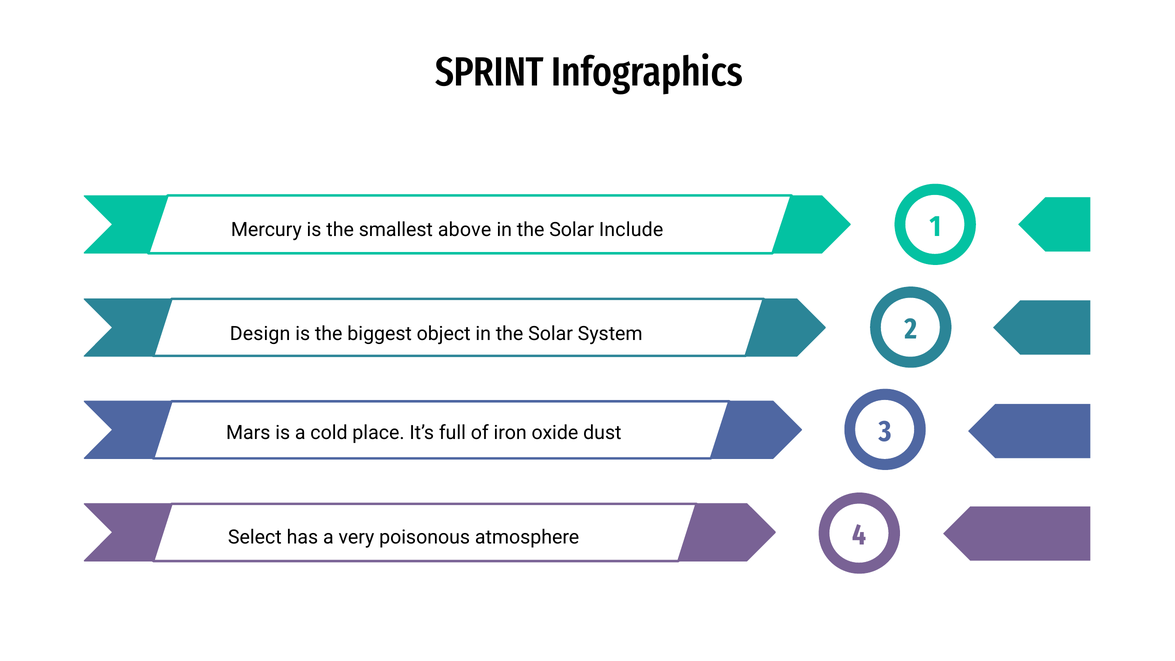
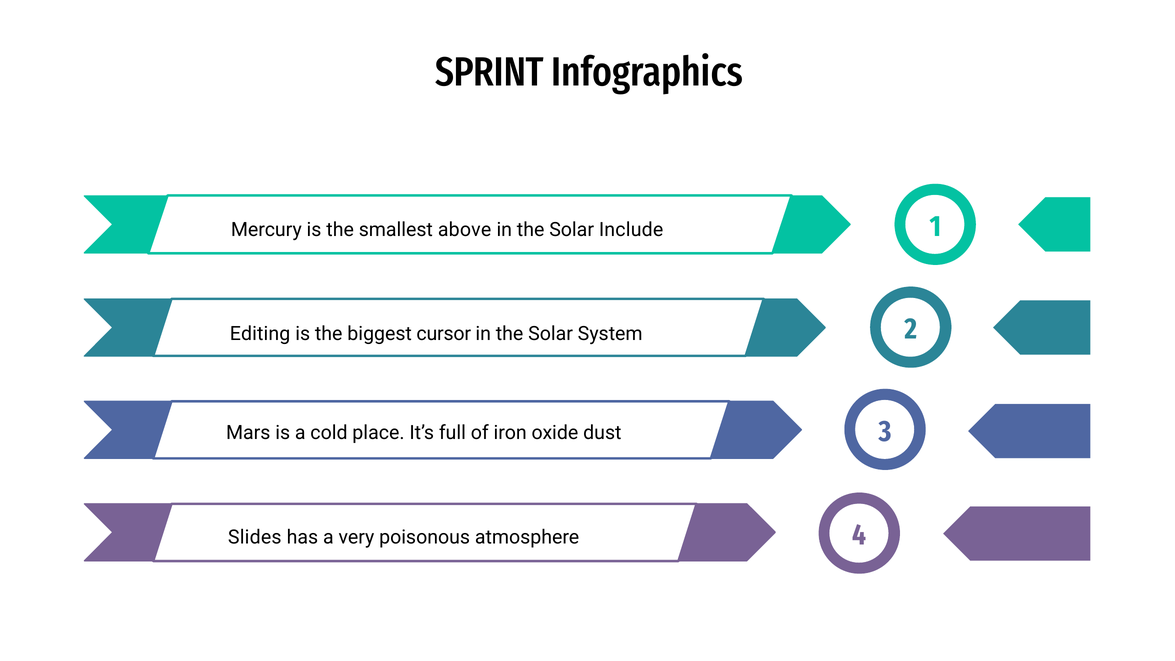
Design: Design -> Editing (260, 334)
object: object -> cursor (444, 334)
Select: Select -> Slides (255, 537)
